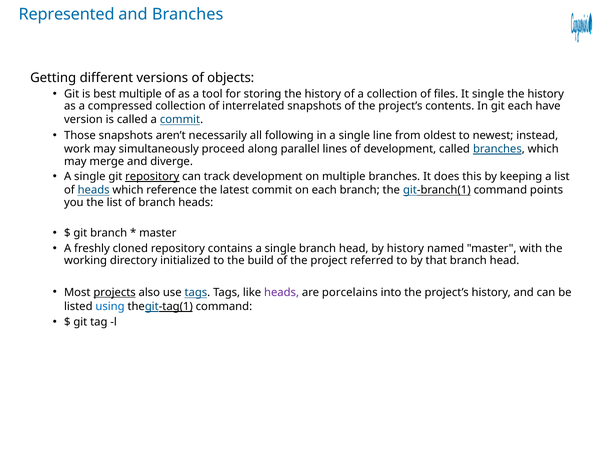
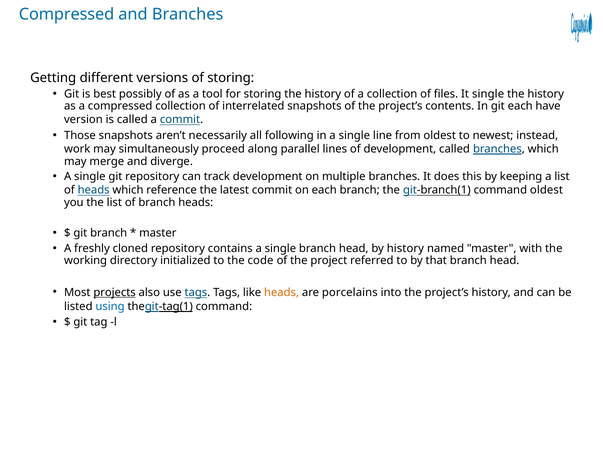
Represented: Represented -> Compressed (67, 14)
of objects: objects -> storing (231, 78)
best multiple: multiple -> possibly (140, 94)
repository underline: present -> none (152, 177)
command points: points -> oldest (546, 190)
build: build -> code (261, 261)
heads colour: purple -> orange (282, 293)
